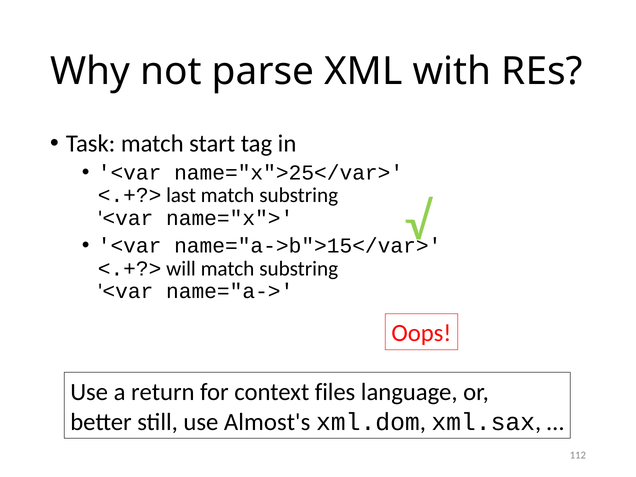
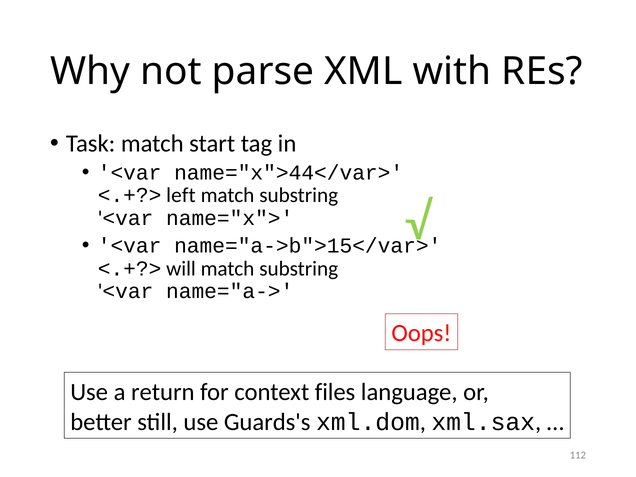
name="x">25</var>: name="x">25</var> -> name="x">44</var> (289, 173)
last: last -> left (181, 195)
Almost's: Almost's -> Guards's (267, 422)
